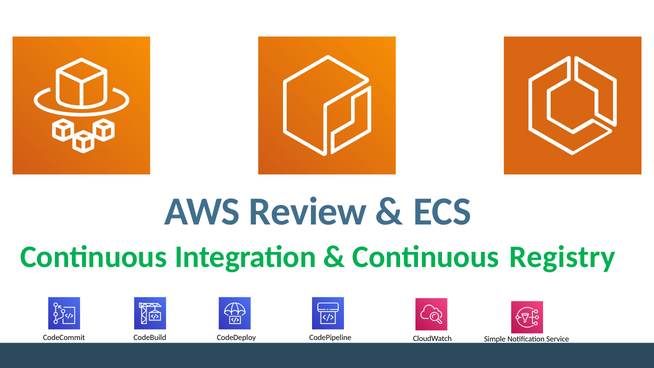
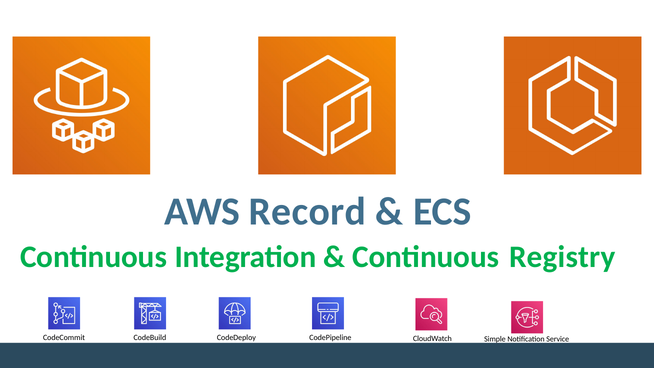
Review: Review -> Record (307, 212)
